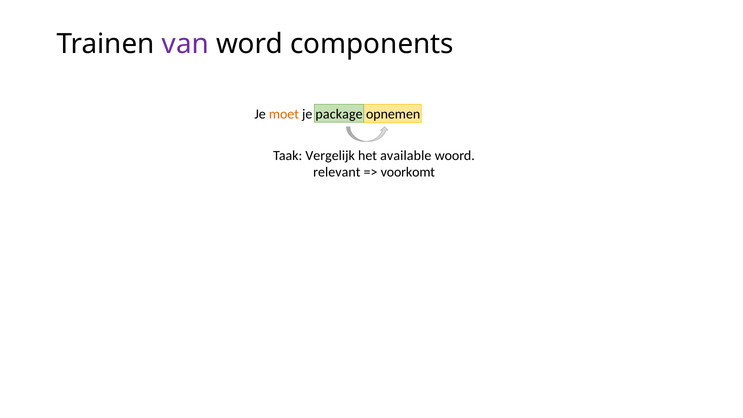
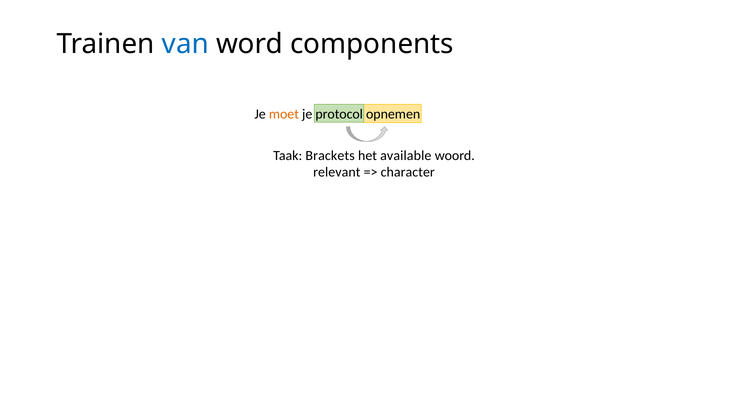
van colour: purple -> blue (185, 44)
package: package -> protocol (339, 114)
Vergelijk: Vergelijk -> Brackets (330, 156)
voorkomt: voorkomt -> character (408, 172)
